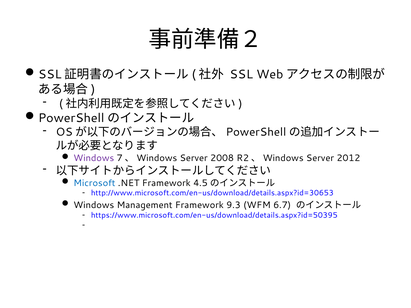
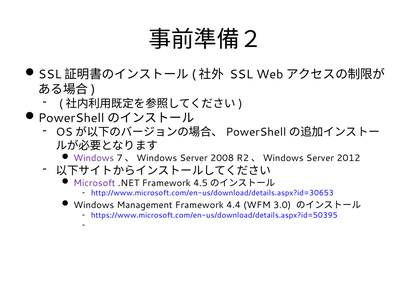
Microsoft colour: blue -> purple (94, 183)
9.3: 9.3 -> 4.4 (234, 205)
6.7: 6.7 -> 3.0 (282, 205)
